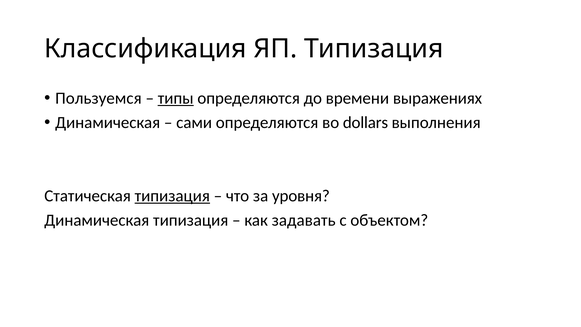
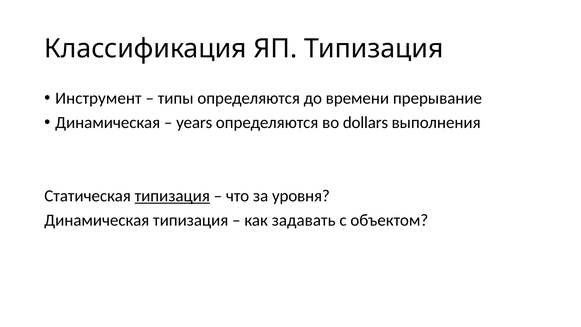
Пользуемся: Пользуемся -> Инструмент (98, 98)
типы underline: present -> none (176, 98)
выражениях: выражениях -> прерывание (437, 98)
сами: сами -> years (194, 123)
